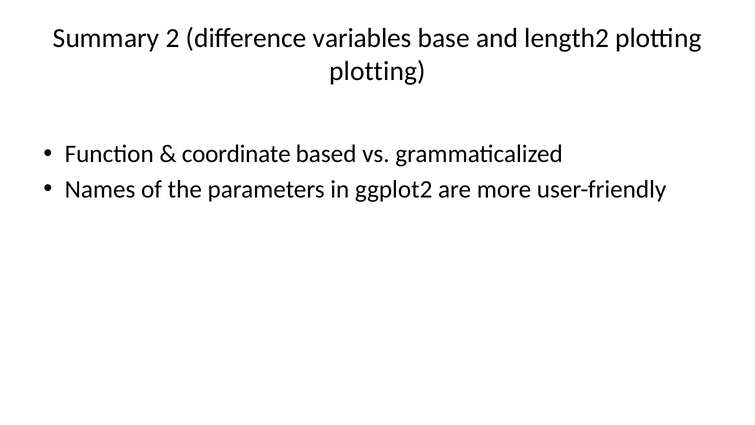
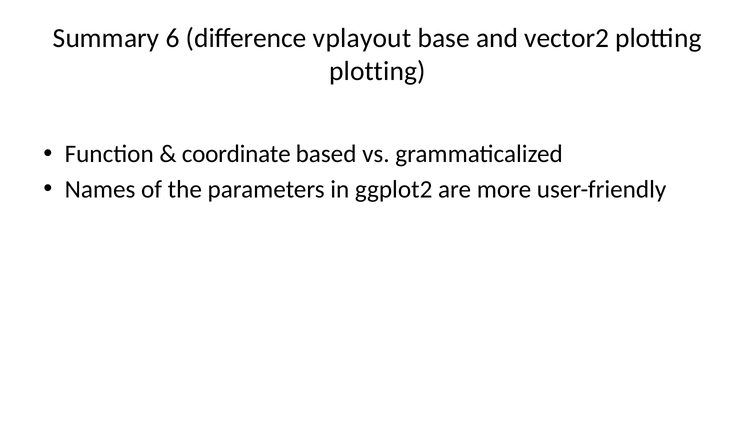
2: 2 -> 6 (173, 38)
variables: variables -> vplayout (362, 38)
length2: length2 -> vector2 (567, 38)
